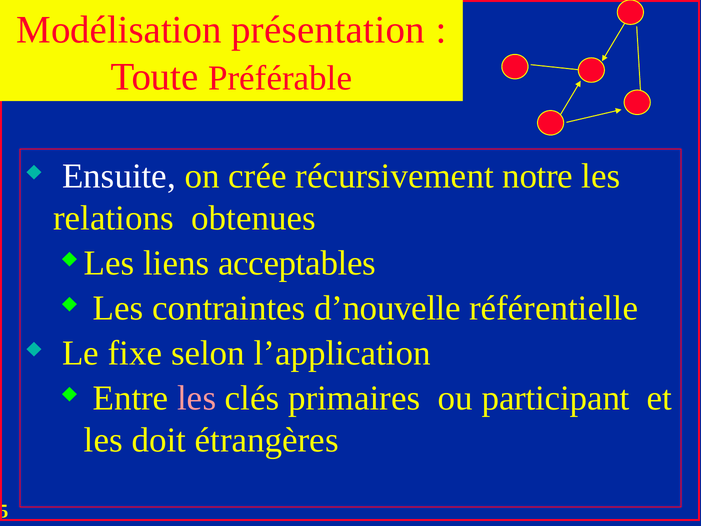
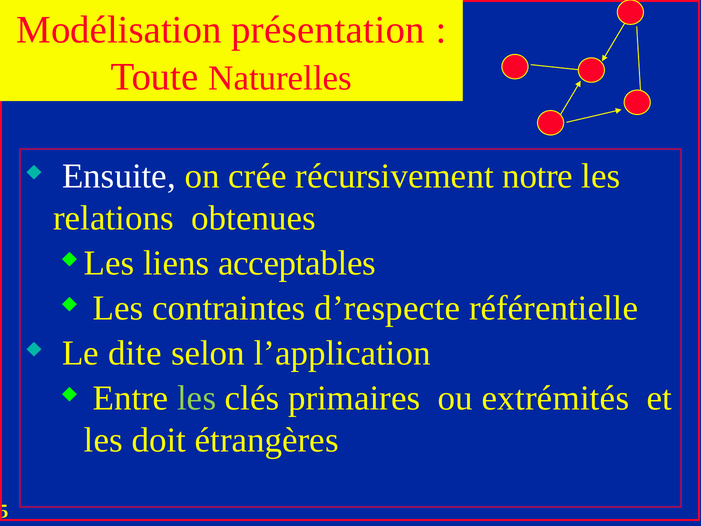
Préférable: Préférable -> Naturelles (280, 78)
d’nouvelle: d’nouvelle -> d’respecte (387, 308)
fixe: fixe -> dite (135, 353)
les colour: pink -> light green (197, 398)
participant: participant -> extrémités (555, 398)
